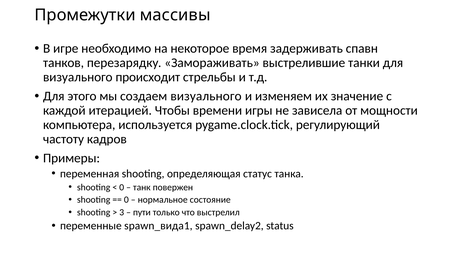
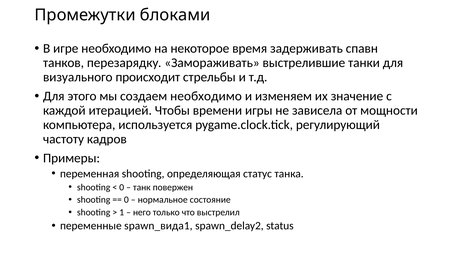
массивы: массивы -> блоками (175, 15)
создаем визуального: визуального -> необходимо (206, 96)
3: 3 -> 1 (122, 212)
пути: пути -> него (142, 212)
